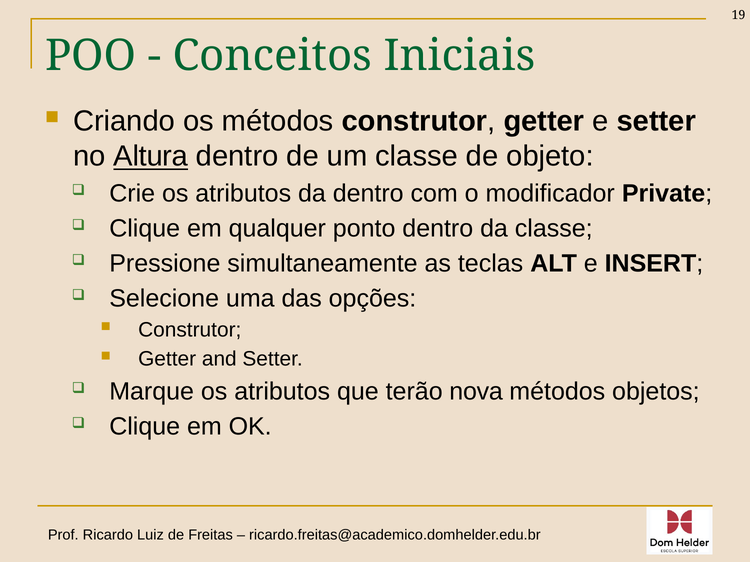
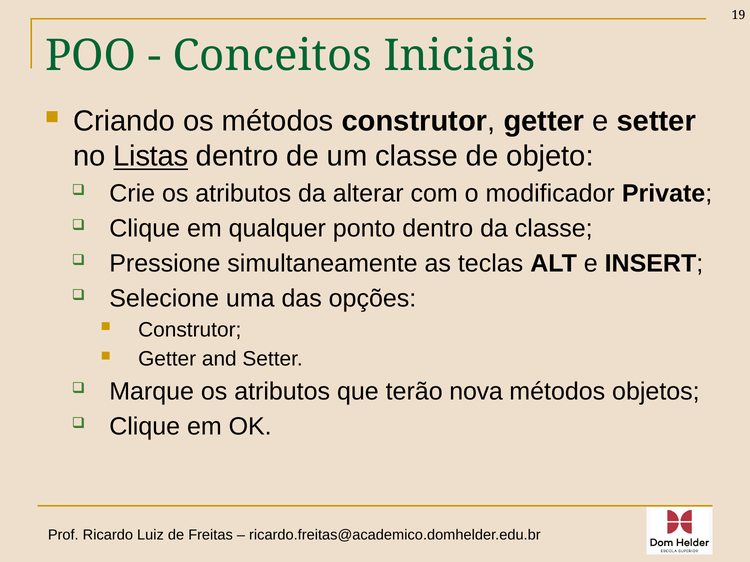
Altura: Altura -> Listas (151, 156)
da dentro: dentro -> alterar (368, 194)
